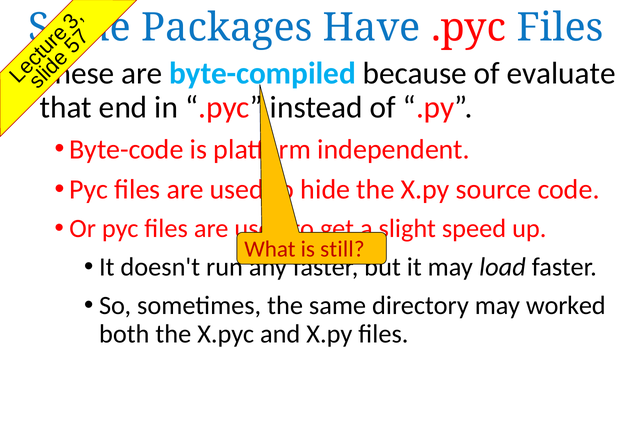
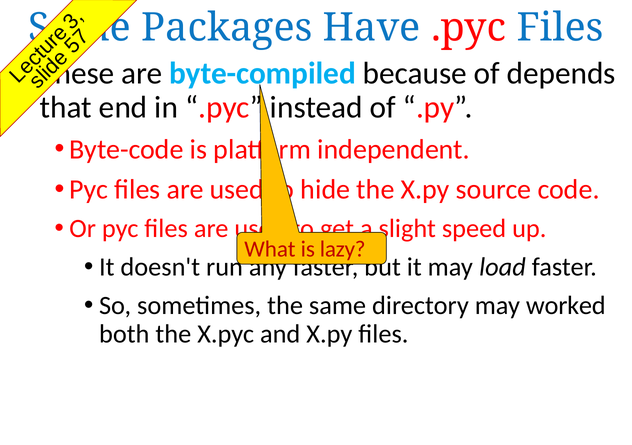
evaluate: evaluate -> depends (561, 74)
still: still -> lazy (343, 249)
